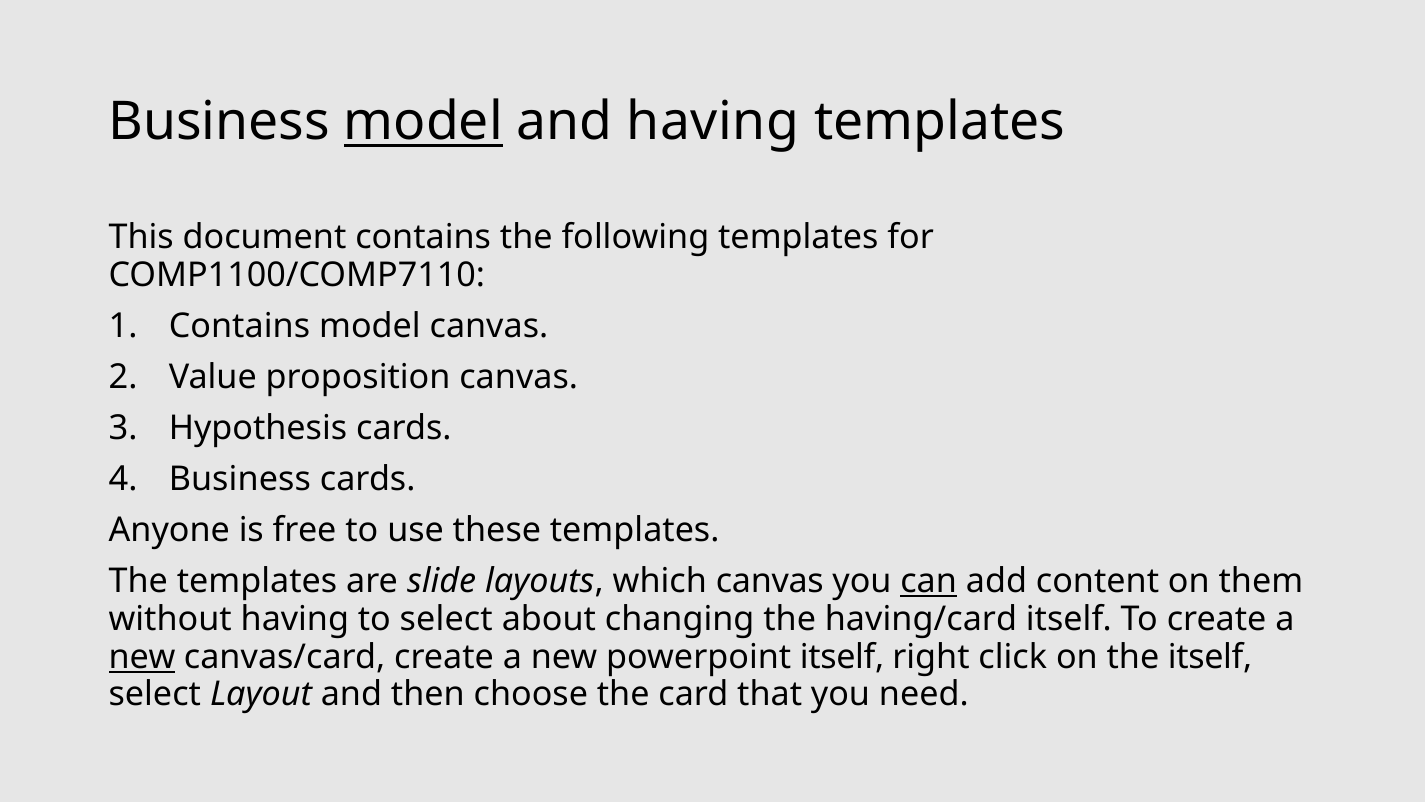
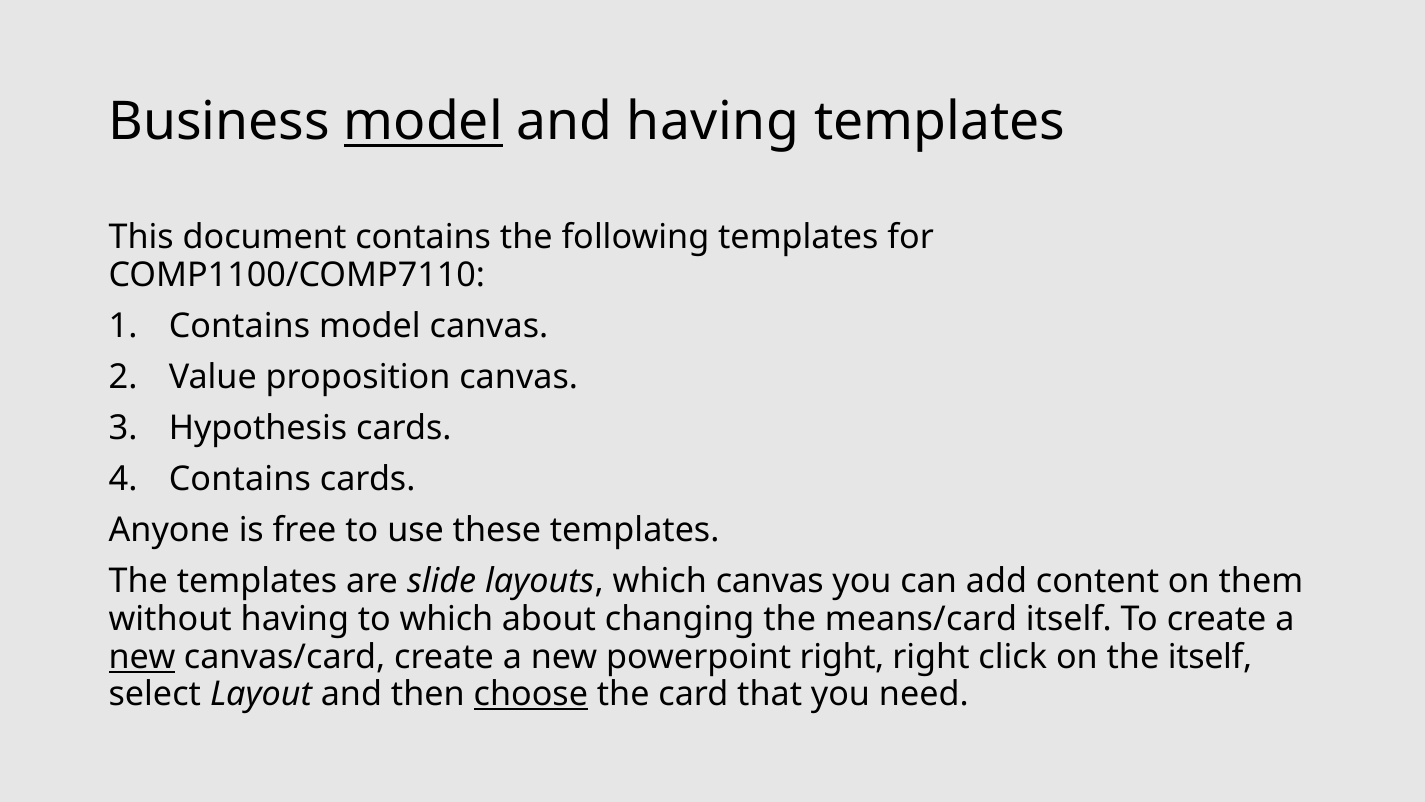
Business: Business -> Contains (240, 479)
can underline: present -> none (929, 581)
to select: select -> which (446, 619)
having/card: having/card -> means/card (921, 619)
powerpoint itself: itself -> right (842, 657)
choose underline: none -> present (531, 694)
